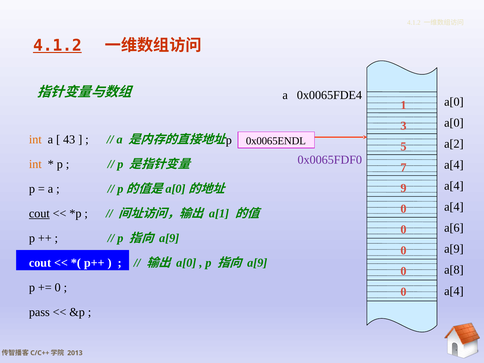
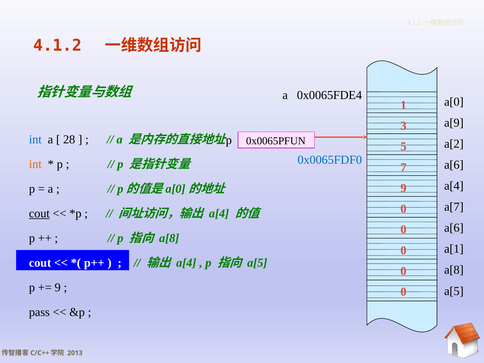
4.1.2 underline: present -> none (57, 45)
a[0: a[0 -> a[9 (454, 123)
int colour: orange -> blue (35, 140)
43: 43 -> 28 (69, 140)
0x0065ENDL: 0x0065ENDL -> 0x0065PFUN (276, 141)
0x0065FDF0 colour: purple -> blue (330, 160)
a[4: a[4 -> a[6 (454, 165)
a[4: a[4 -> a[7 (454, 207)
a[1: a[1 -> a[4 (219, 214)
a[9: a[9 -> a[8 (169, 238)
a[9: a[9 -> a[1 (454, 249)
a[0: a[0 -> a[4 (186, 263)
a[9: a[9 -> a[5 (257, 263)
0: 0 -> 9 (58, 288)
a[4: a[4 -> a[5 (454, 291)
